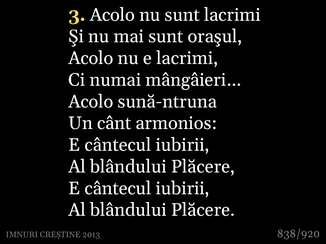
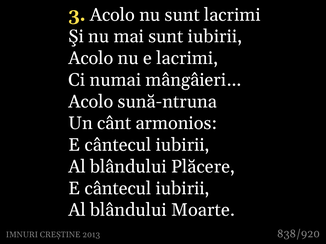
sunt oraşul: oraşul -> iubirii (215, 37)
Plăcere: Plăcere -> Moarte (203, 210)
